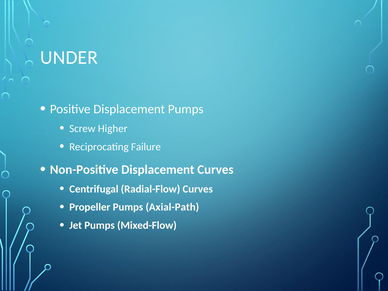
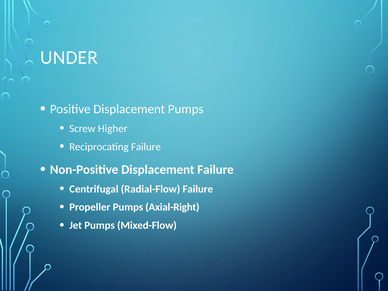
Displacement Curves: Curves -> Failure (215, 170)
Radial-Flow Curves: Curves -> Failure (198, 189)
Axial-Path: Axial-Path -> Axial-Right (172, 207)
